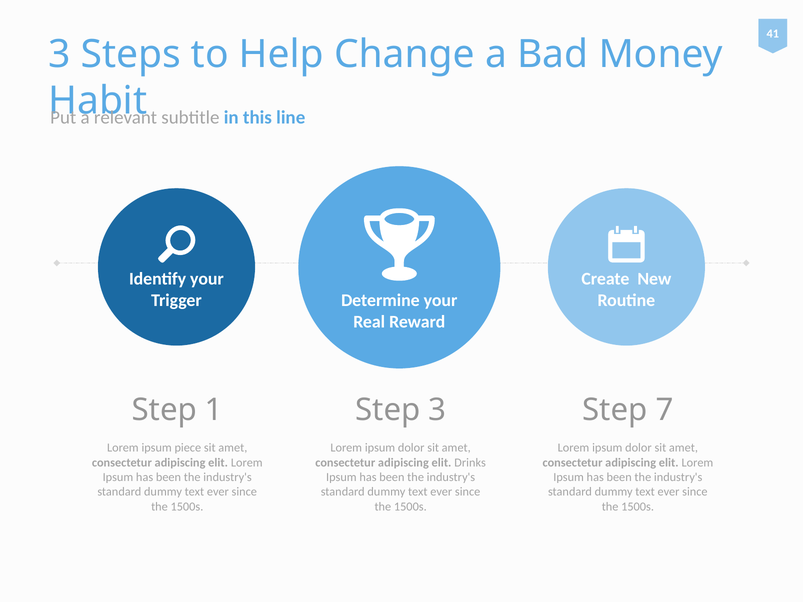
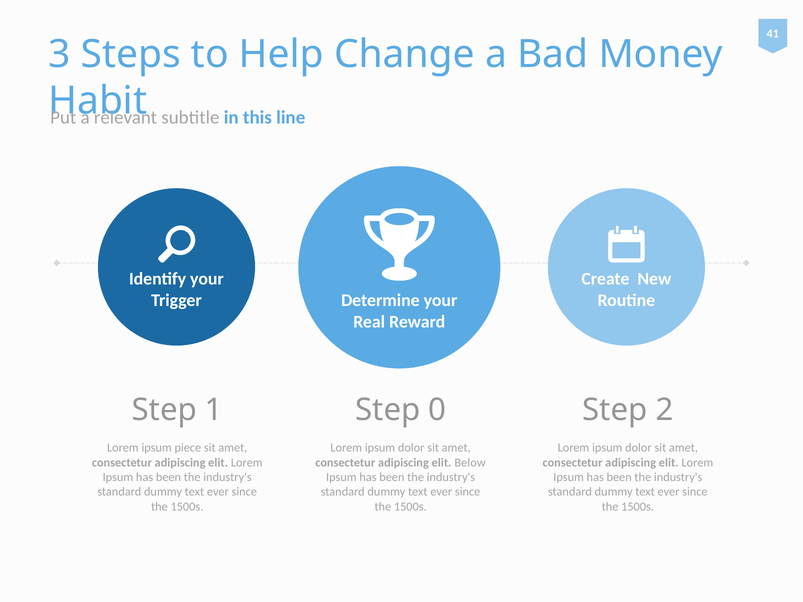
Step 3: 3 -> 0 (437, 410)
7: 7 -> 2 (665, 410)
Drinks: Drinks -> Below (470, 463)
